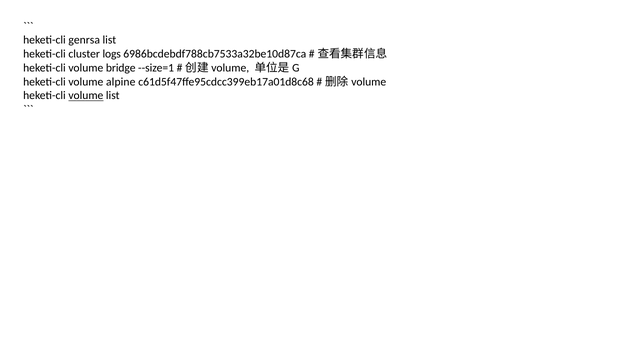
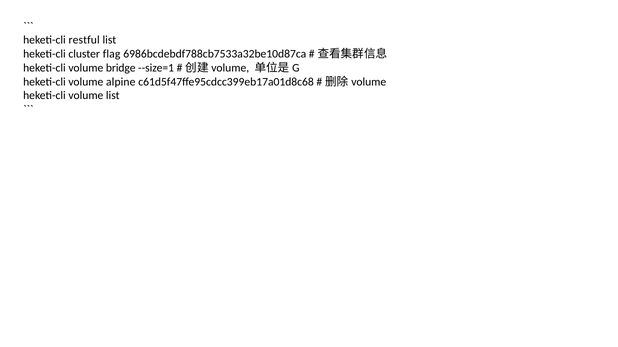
genrsa: genrsa -> restful (84, 40)
logs: logs -> flag (112, 54)
volume underline: present -> none (86, 96)
